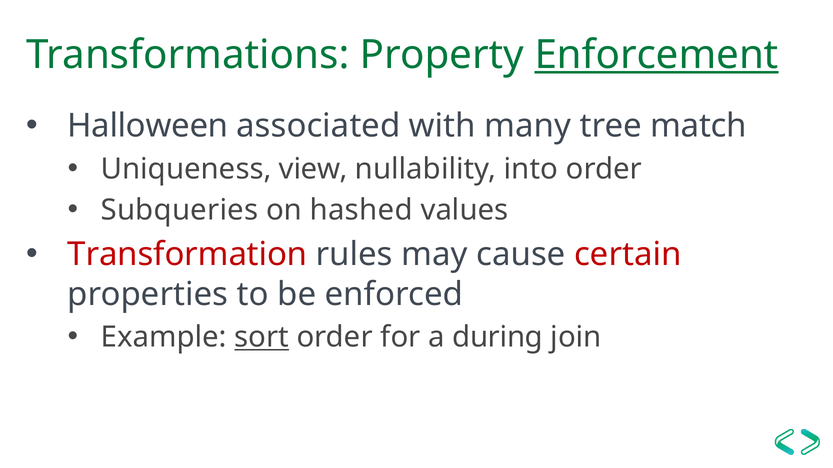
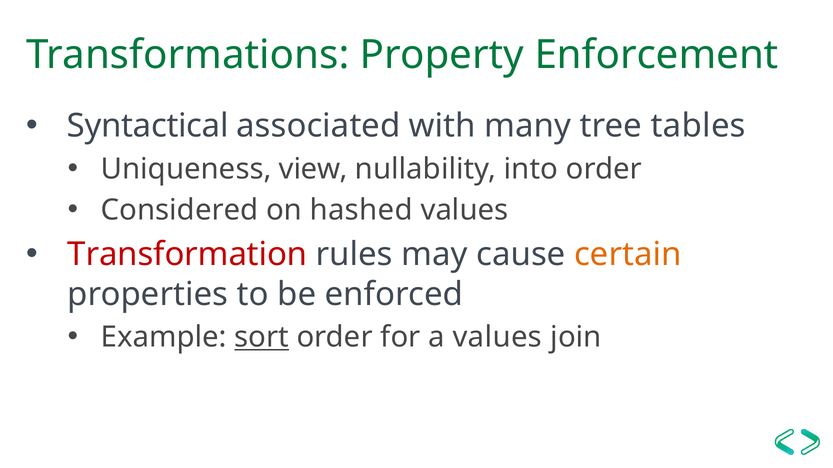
Enforcement underline: present -> none (657, 55)
Halloween: Halloween -> Syntactical (148, 126)
match: match -> tables (698, 126)
Subqueries: Subqueries -> Considered (180, 210)
certain colour: red -> orange (628, 255)
a during: during -> values (497, 338)
